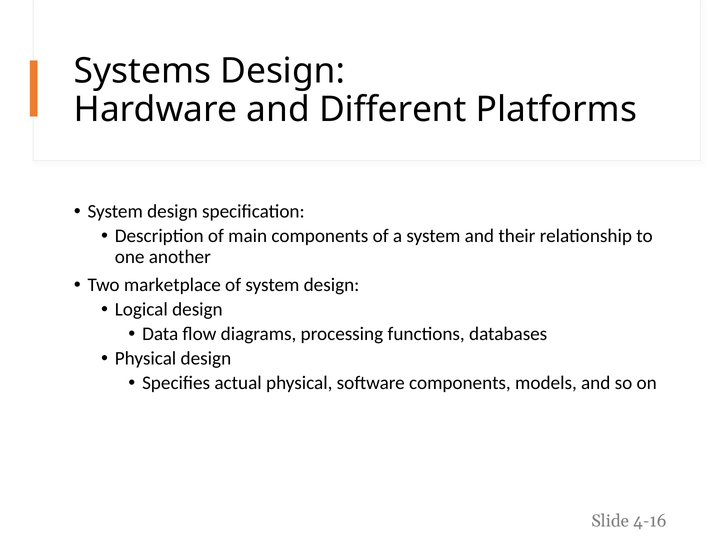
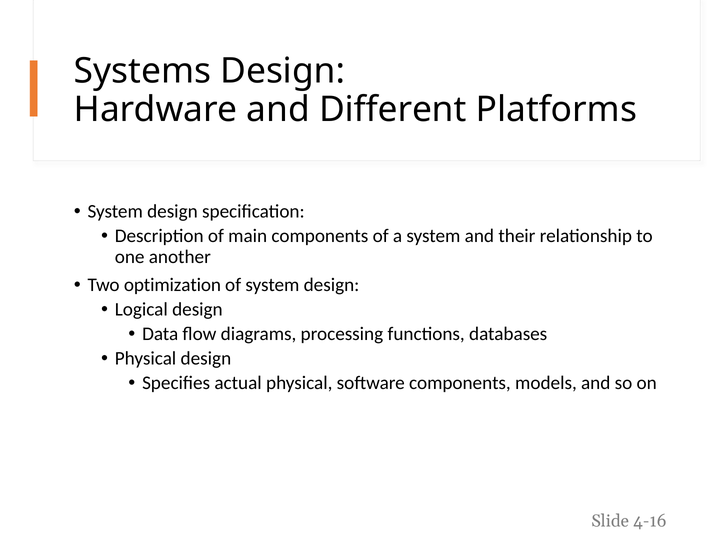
marketplace: marketplace -> optimization (172, 285)
